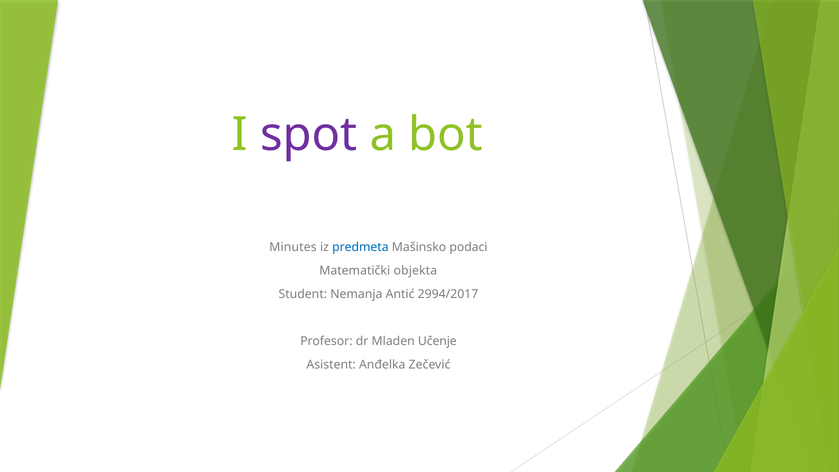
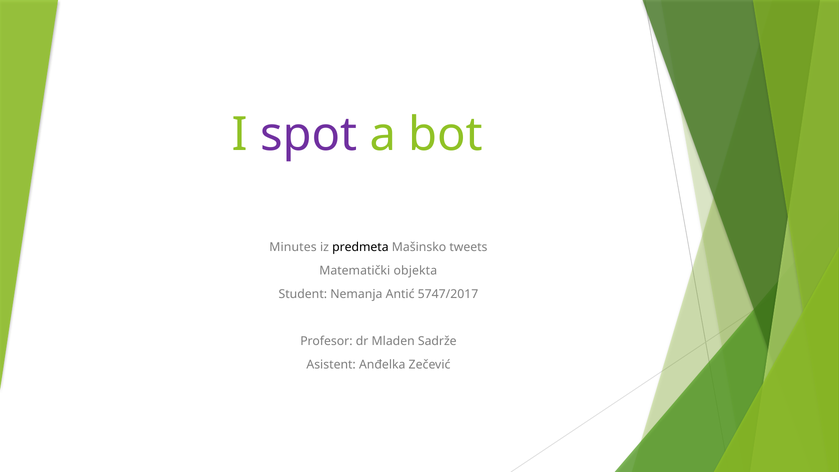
predmeta colour: blue -> black (360, 247)
podaci: podaci -> tweets (468, 247)
2994/2017: 2994/2017 -> 5747/2017 (448, 294)
Učenje: Učenje -> Sadrže (437, 341)
